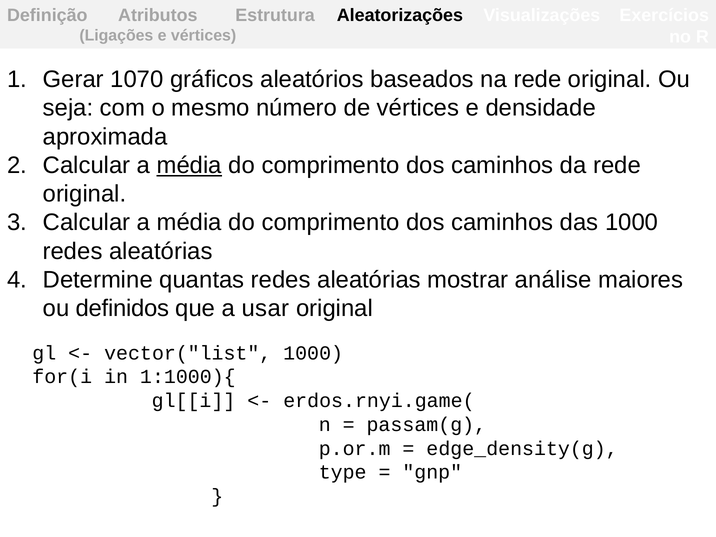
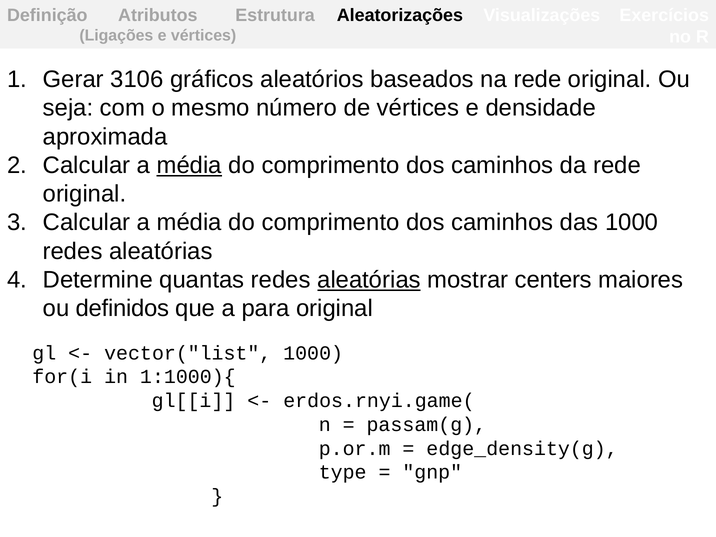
1070: 1070 -> 3106 (137, 79)
aleatórias underline: none -> present (369, 280)
análise: análise -> centers (553, 280)
usar: usar -> para (266, 308)
